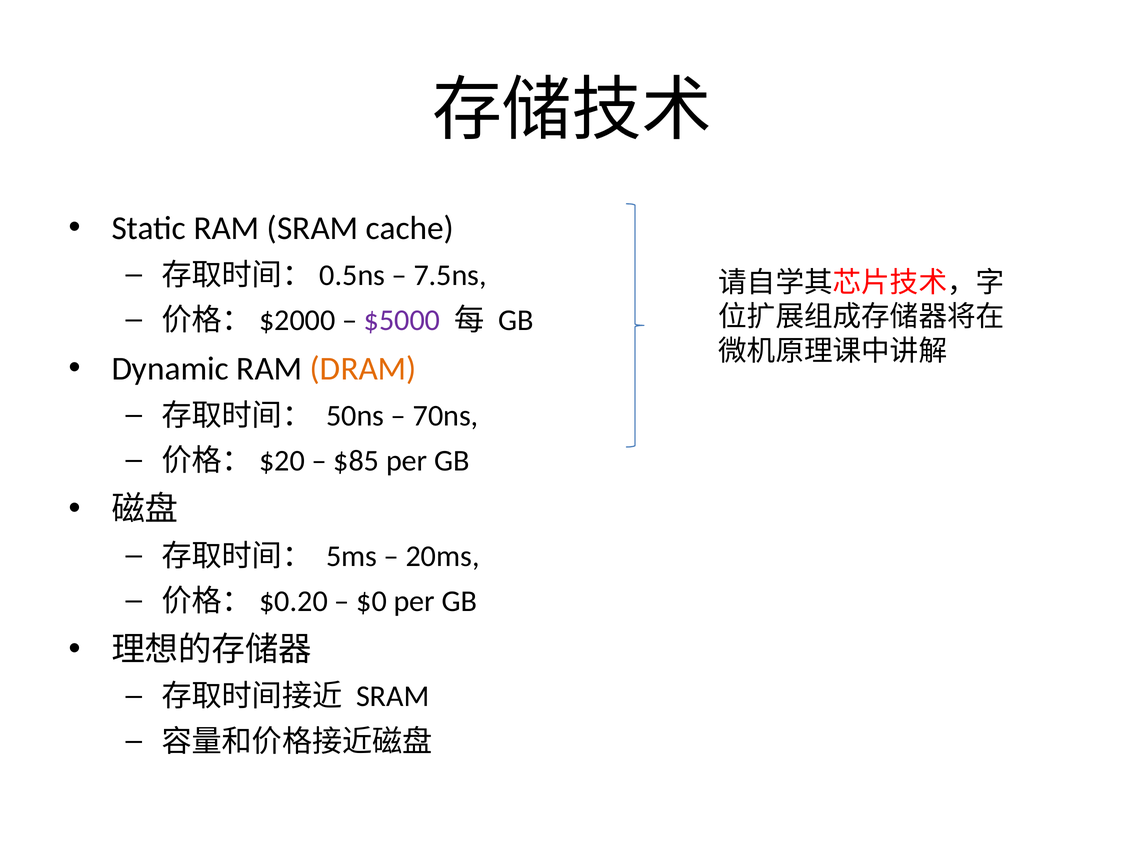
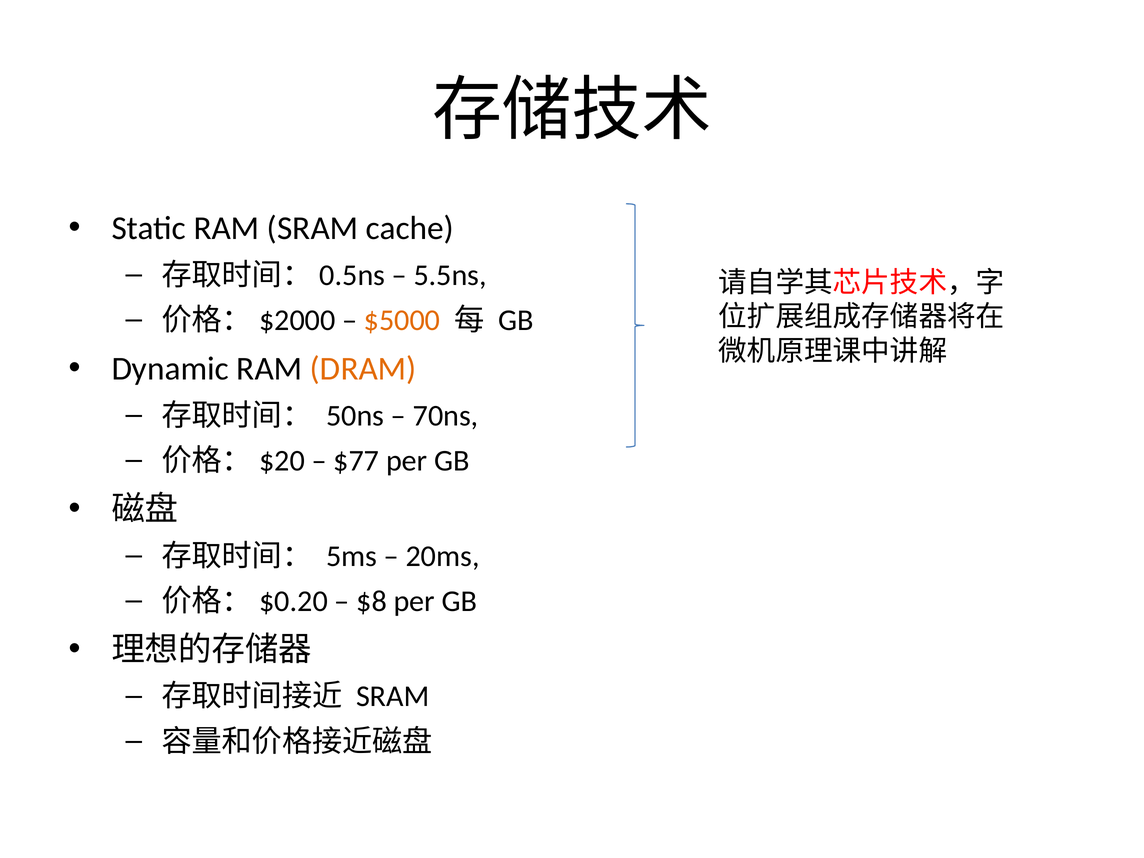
7.5ns: 7.5ns -> 5.5ns (450, 275)
$5000 colour: purple -> orange (402, 320)
$85: $85 -> $77 (356, 461)
$0: $0 -> $8 (372, 601)
